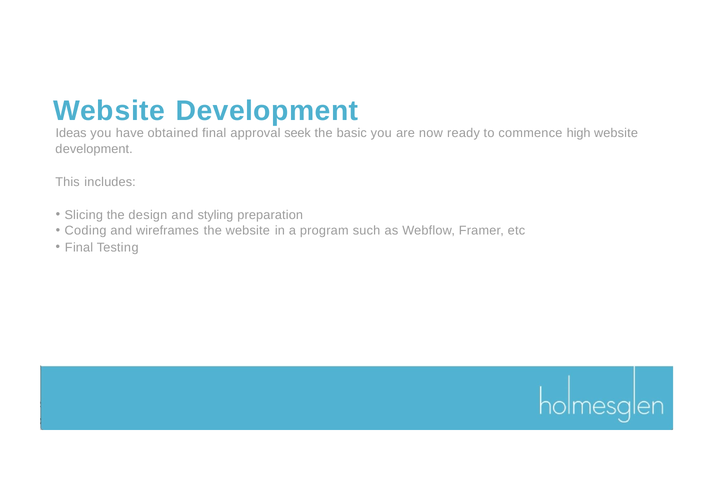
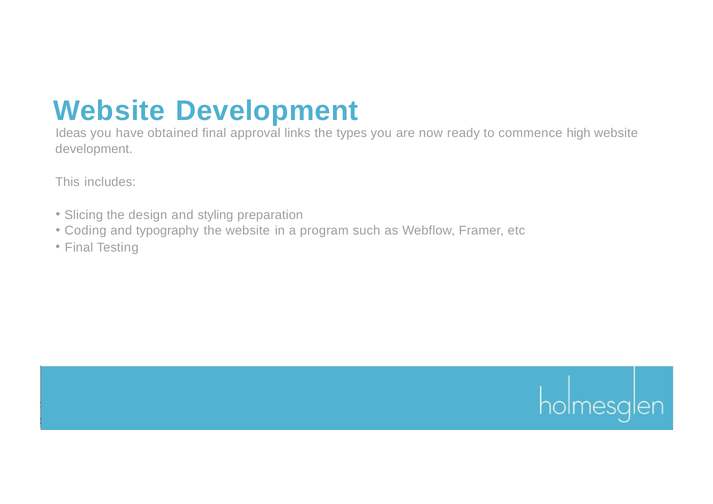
seek: seek -> links (297, 133)
basic: basic -> types (352, 133)
wireframes: wireframes -> typography (167, 231)
